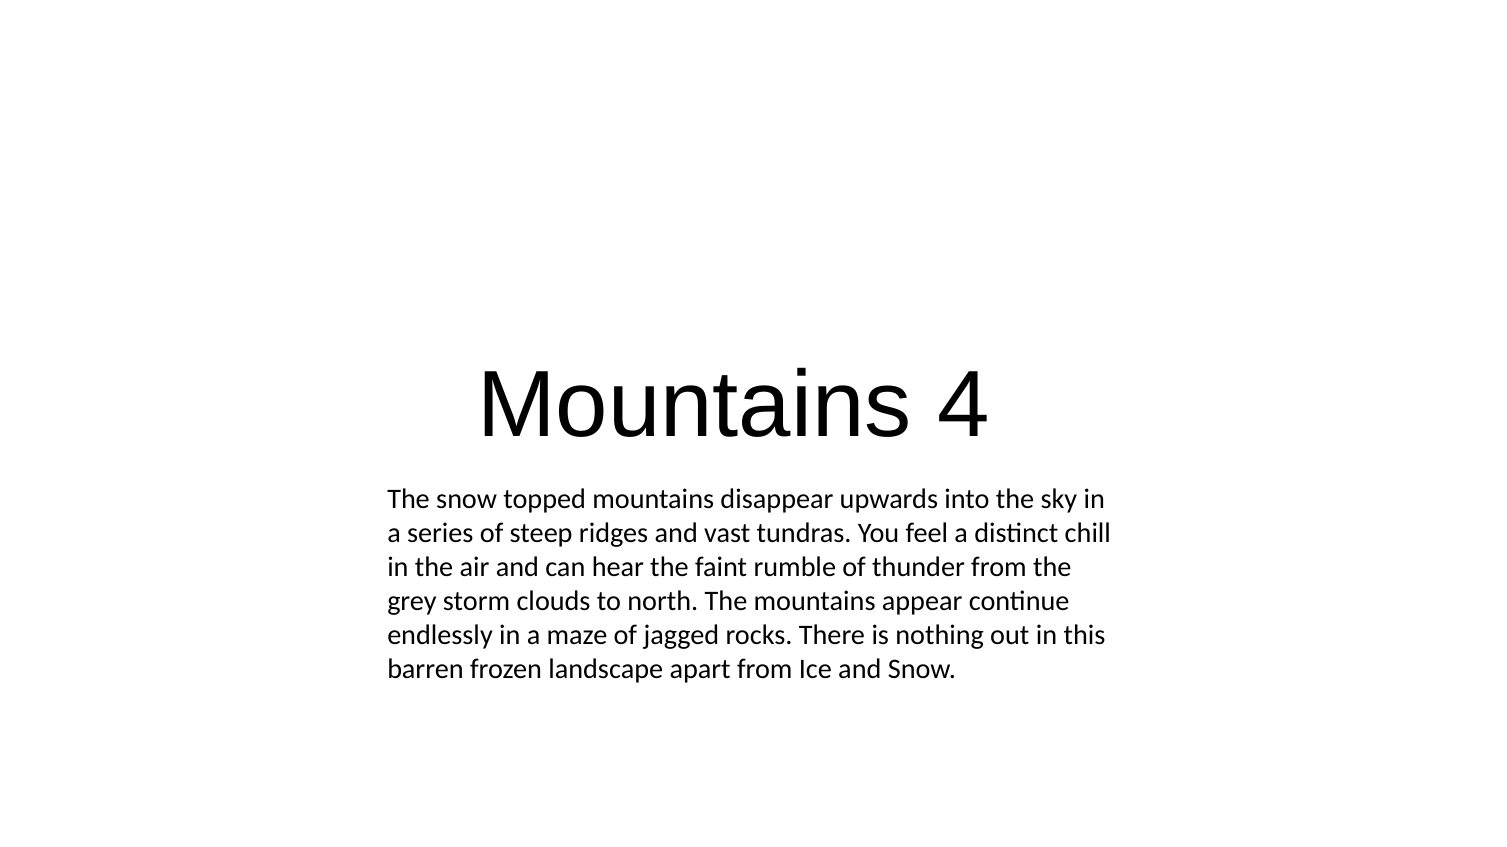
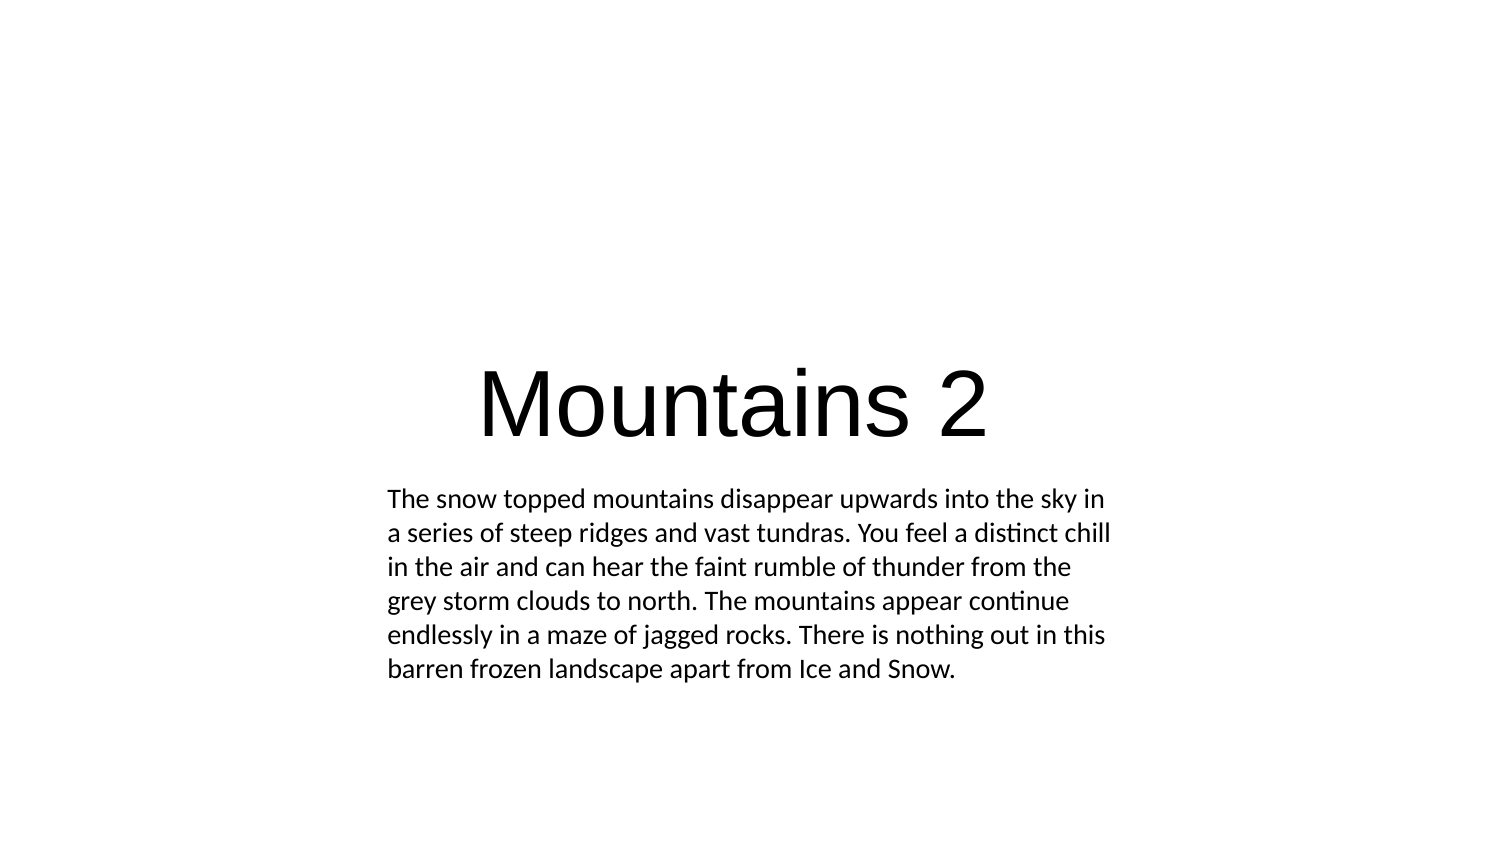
4: 4 -> 2 (964, 406)
